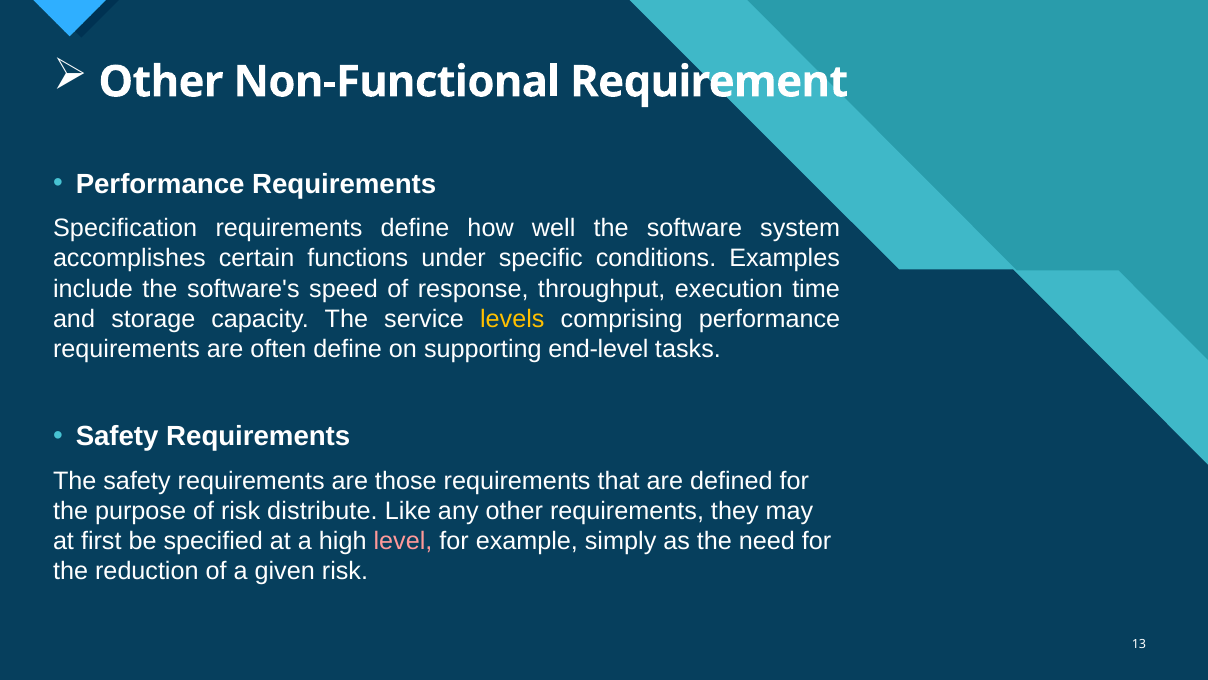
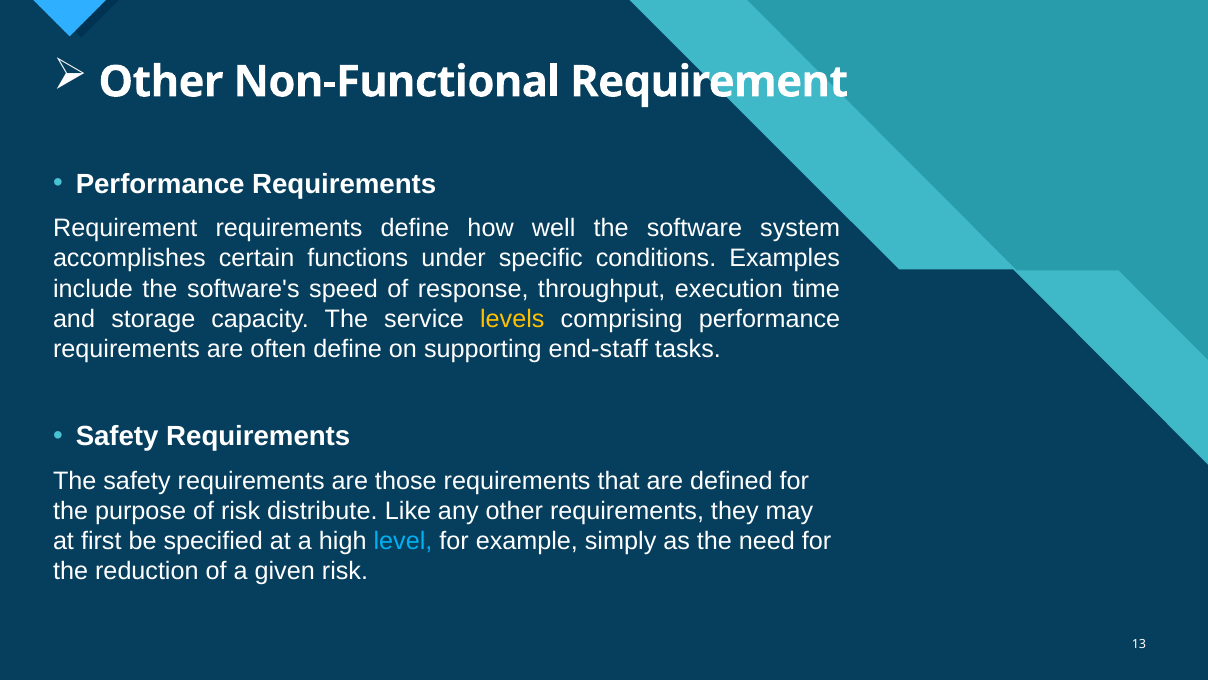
Specification: Specification -> Requirement (125, 228)
end-level: end-level -> end-staff (598, 349)
level colour: pink -> light blue (403, 541)
